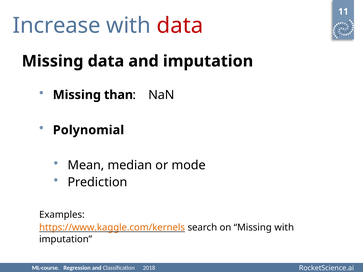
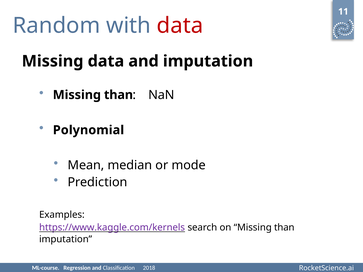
Increase: Increase -> Random (57, 25)
https://www.kaggle.com/kernels colour: orange -> purple (112, 228)
on Missing with: with -> than (284, 228)
